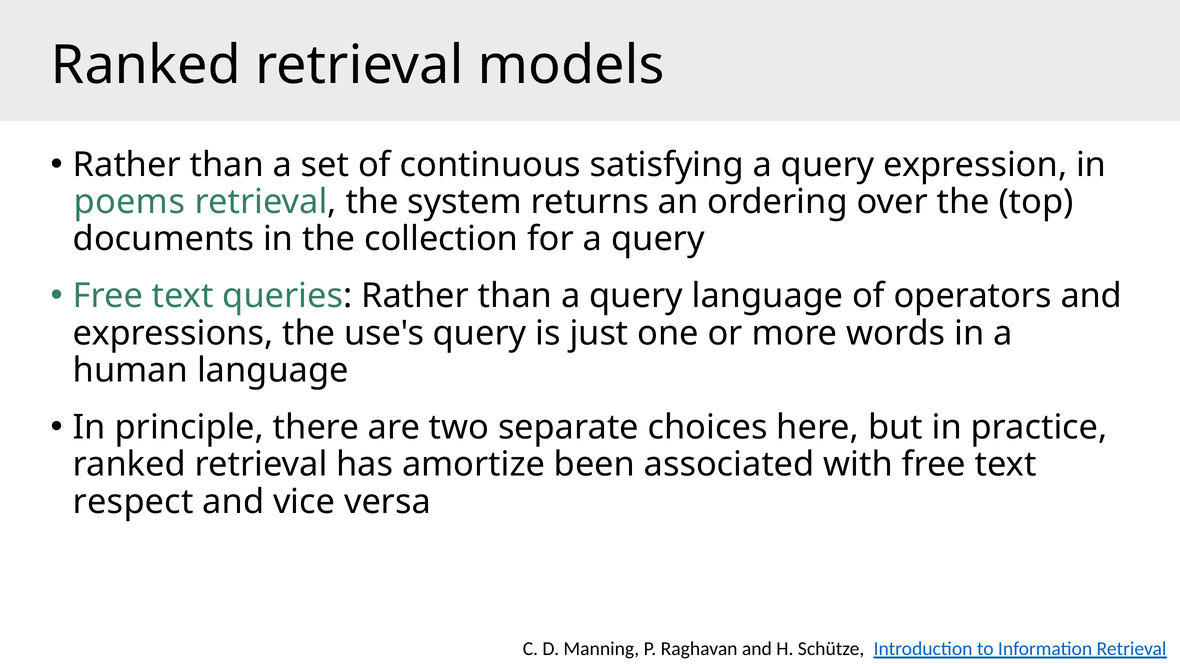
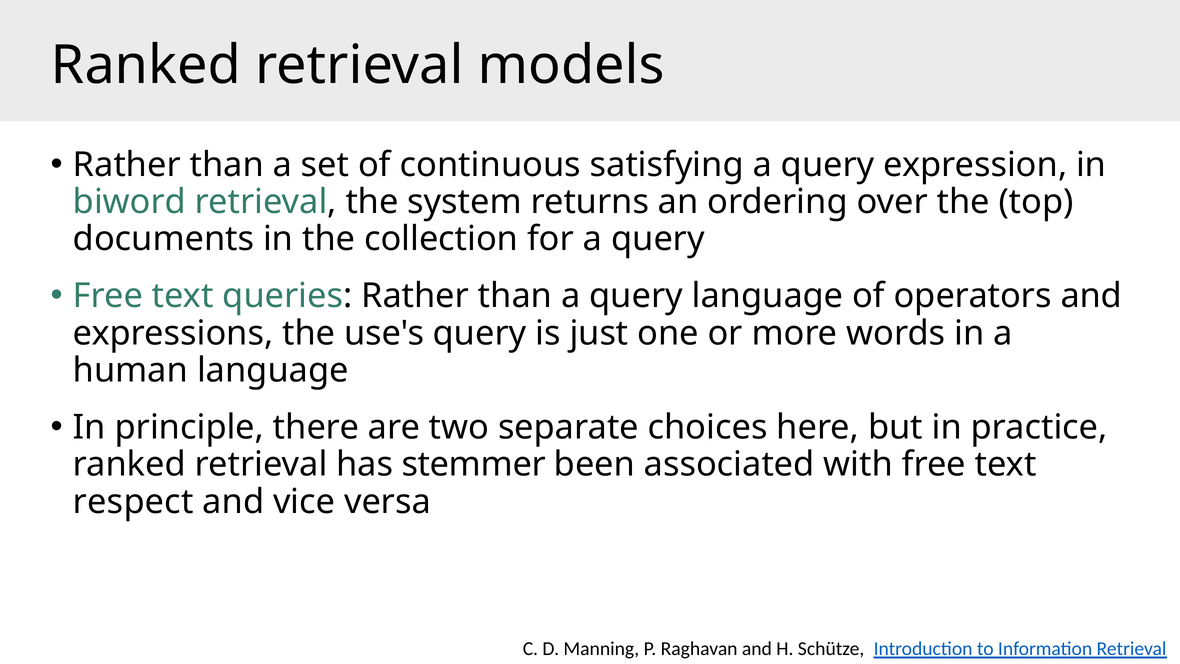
poems: poems -> biword (129, 202)
amortize: amortize -> stemmer (474, 464)
